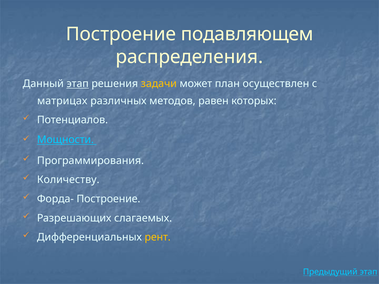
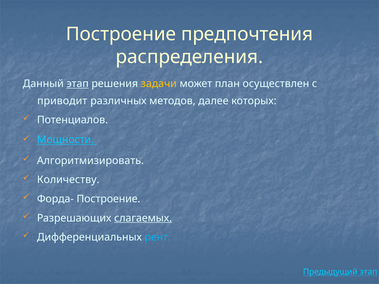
подавляющем: подавляющем -> предпочтения (247, 34)
матрицах: матрицах -> приводит (62, 101)
равен: равен -> далее (213, 101)
Программирования: Программирования -> Алгоритмизировать (90, 161)
слагаемых underline: none -> present (143, 218)
рент colour: yellow -> light blue (158, 237)
